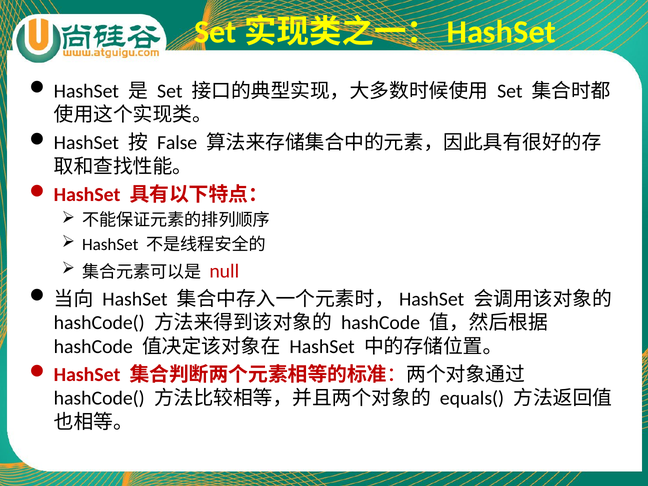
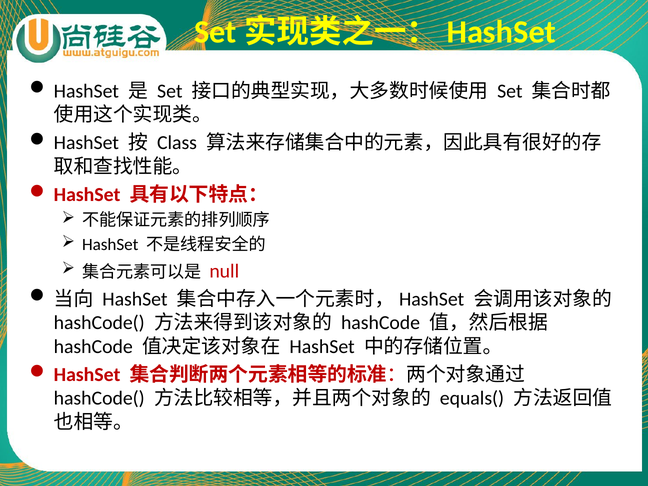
False: False -> Class (177, 143)
